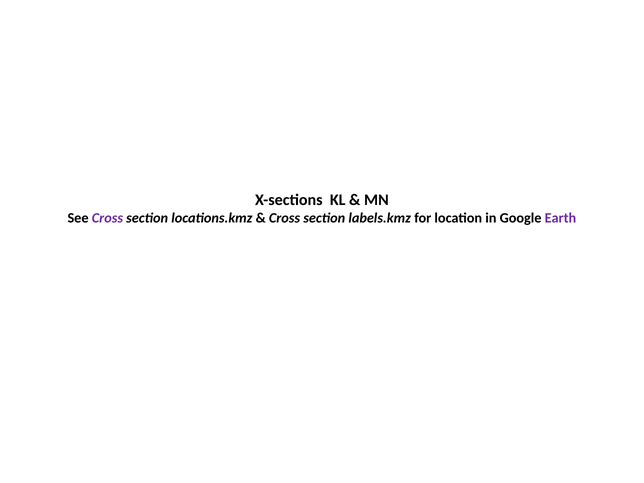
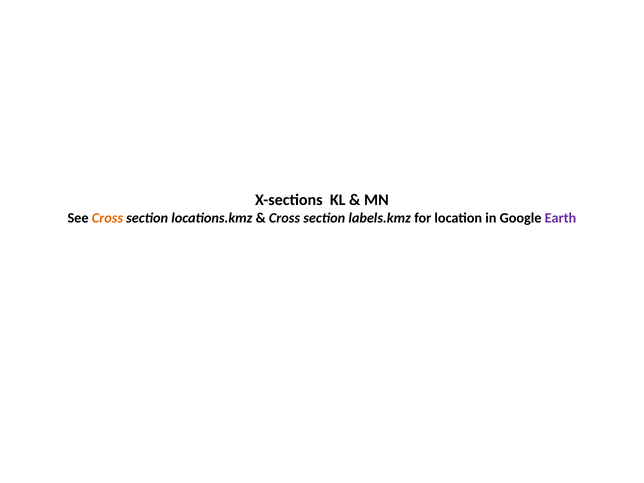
Cross colour: purple -> orange (107, 218)
